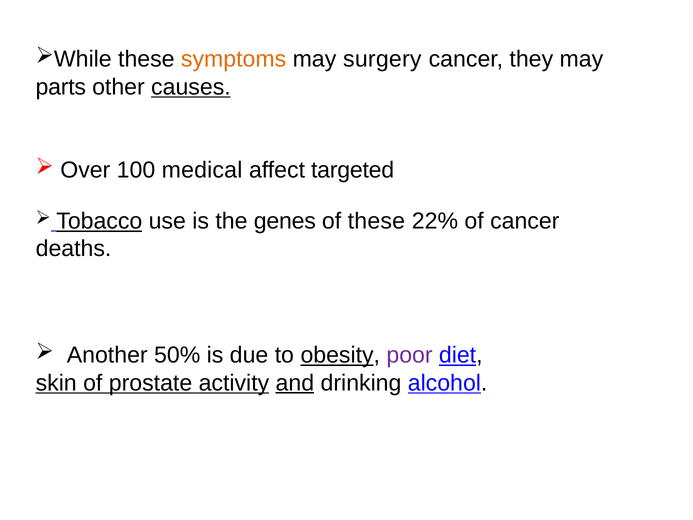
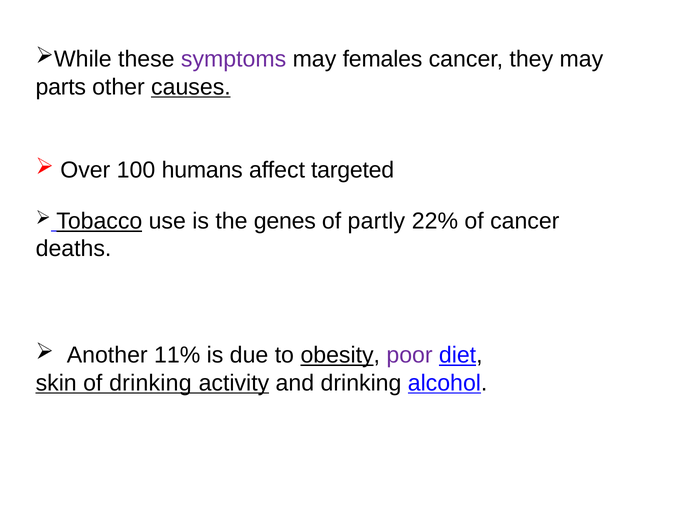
symptoms colour: orange -> purple (234, 59)
surgery: surgery -> females (383, 59)
medical: medical -> humans (202, 170)
of these: these -> partly (376, 221)
50%: 50% -> 11% (177, 355)
of prostate: prostate -> drinking (150, 383)
and underline: present -> none (295, 383)
